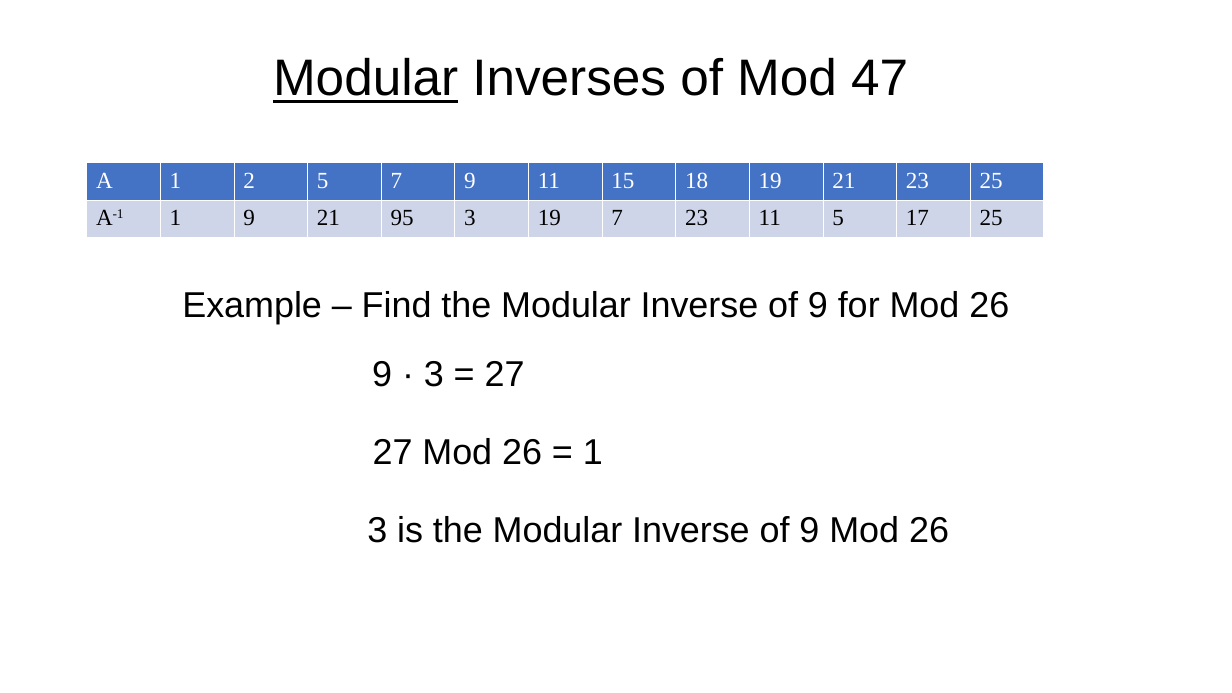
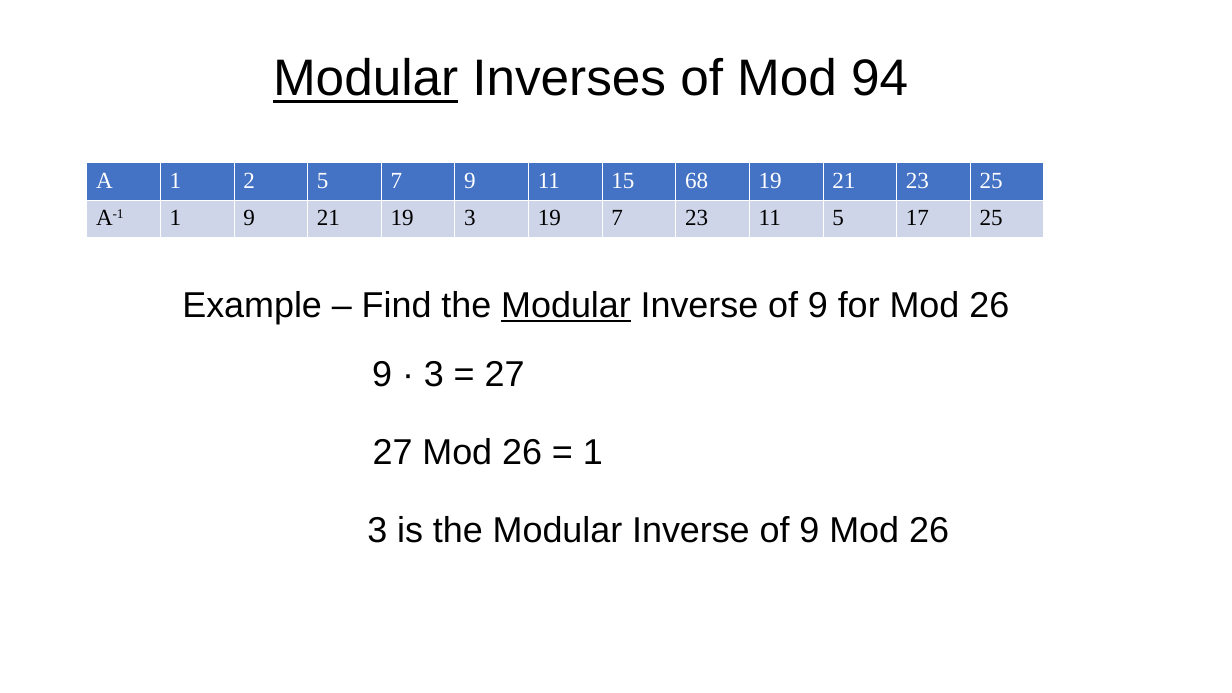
47: 47 -> 94 (880, 79)
18: 18 -> 68 (697, 180)
21 95: 95 -> 19 (402, 218)
Modular underline: none -> present (566, 306)
